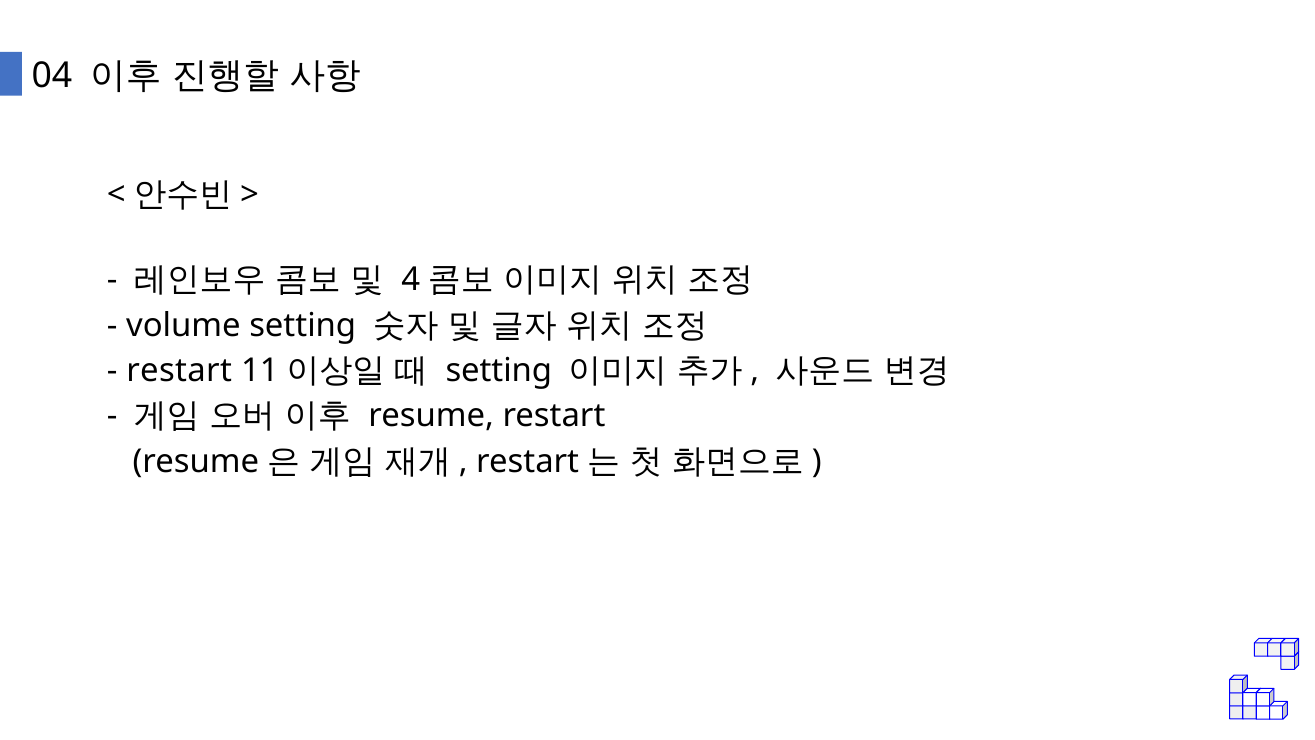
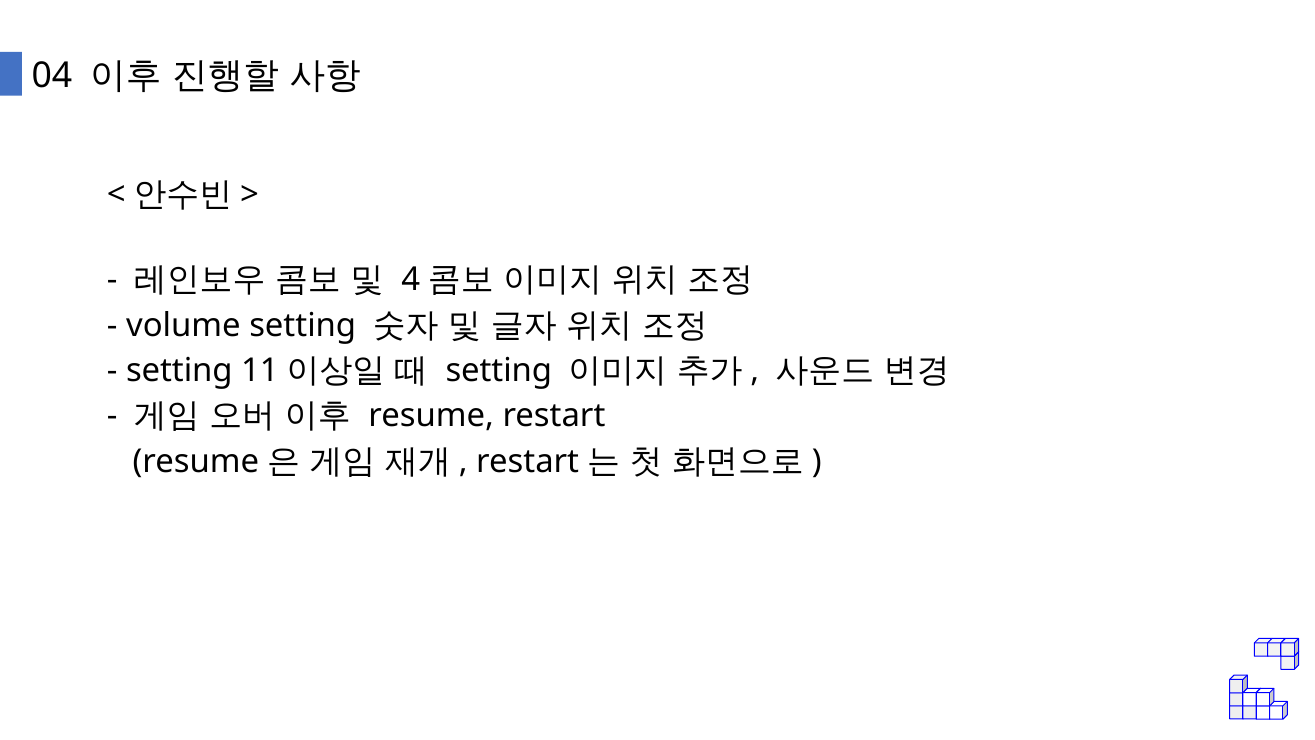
restart: restart -> setting (179, 370)
